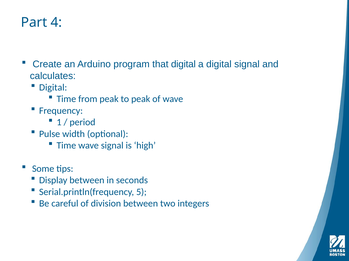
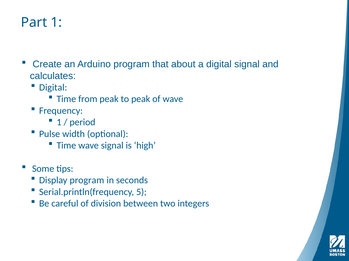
Part 4: 4 -> 1 (56, 22)
that digital: digital -> about (183, 64)
Display between: between -> program (87, 181)
